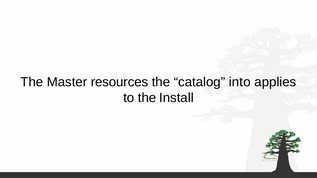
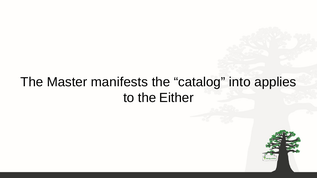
resources: resources -> manifests (119, 82)
Install: Install -> Either (176, 98)
